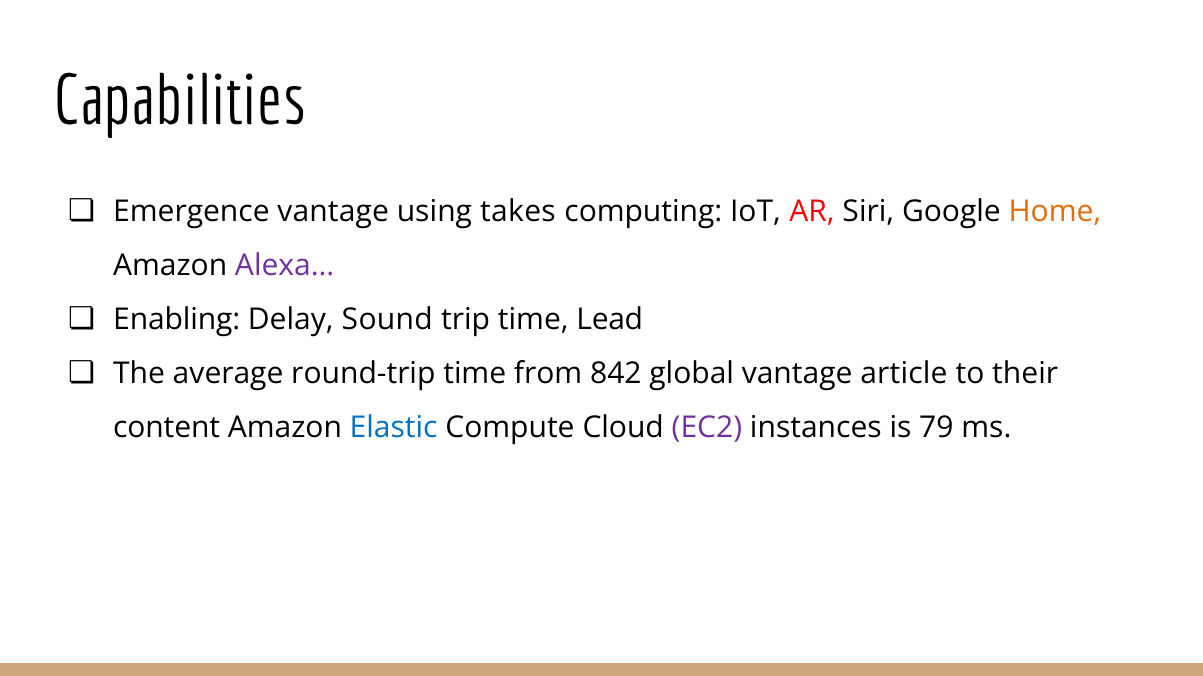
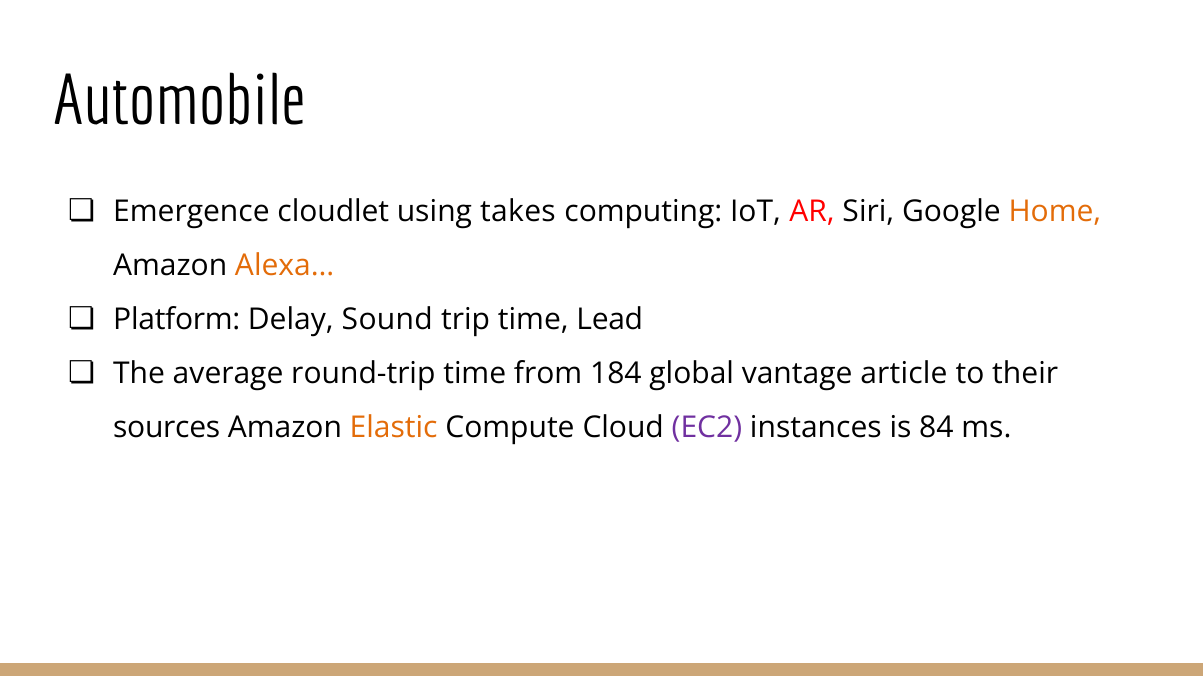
Capabilities: Capabilities -> Automobile (180, 102)
Emergence vantage: vantage -> cloudlet (333, 211)
Alexa… colour: purple -> orange (285, 266)
Enabling: Enabling -> Platform (177, 320)
842: 842 -> 184 (616, 374)
content: content -> sources (167, 428)
Elastic colour: blue -> orange (394, 428)
79: 79 -> 84 (936, 428)
